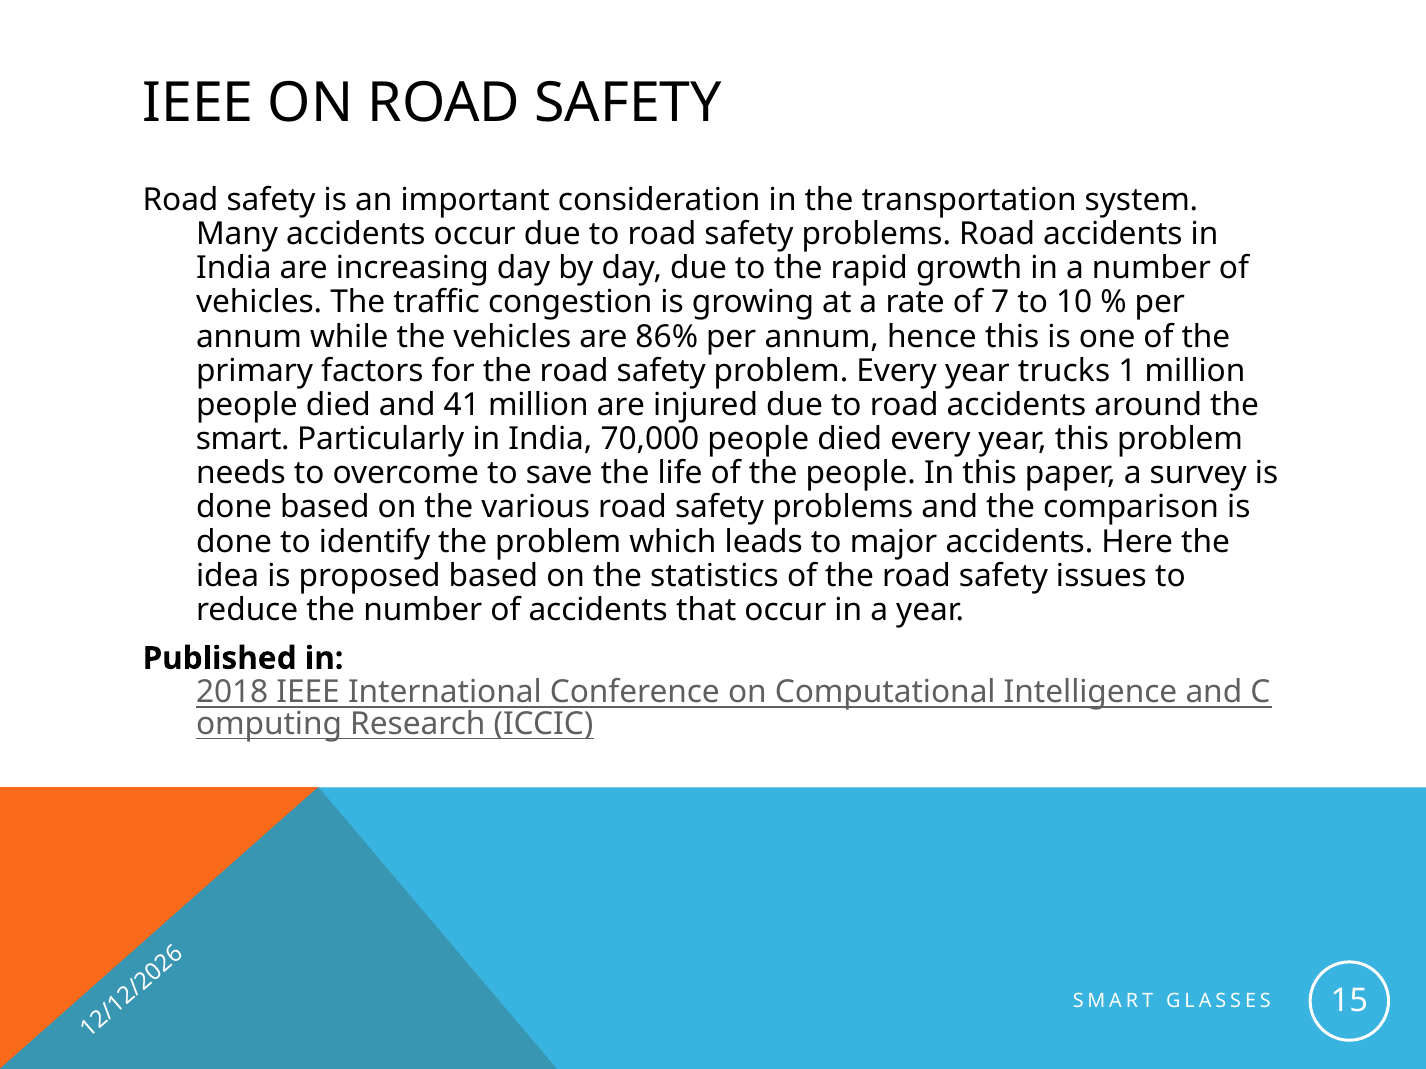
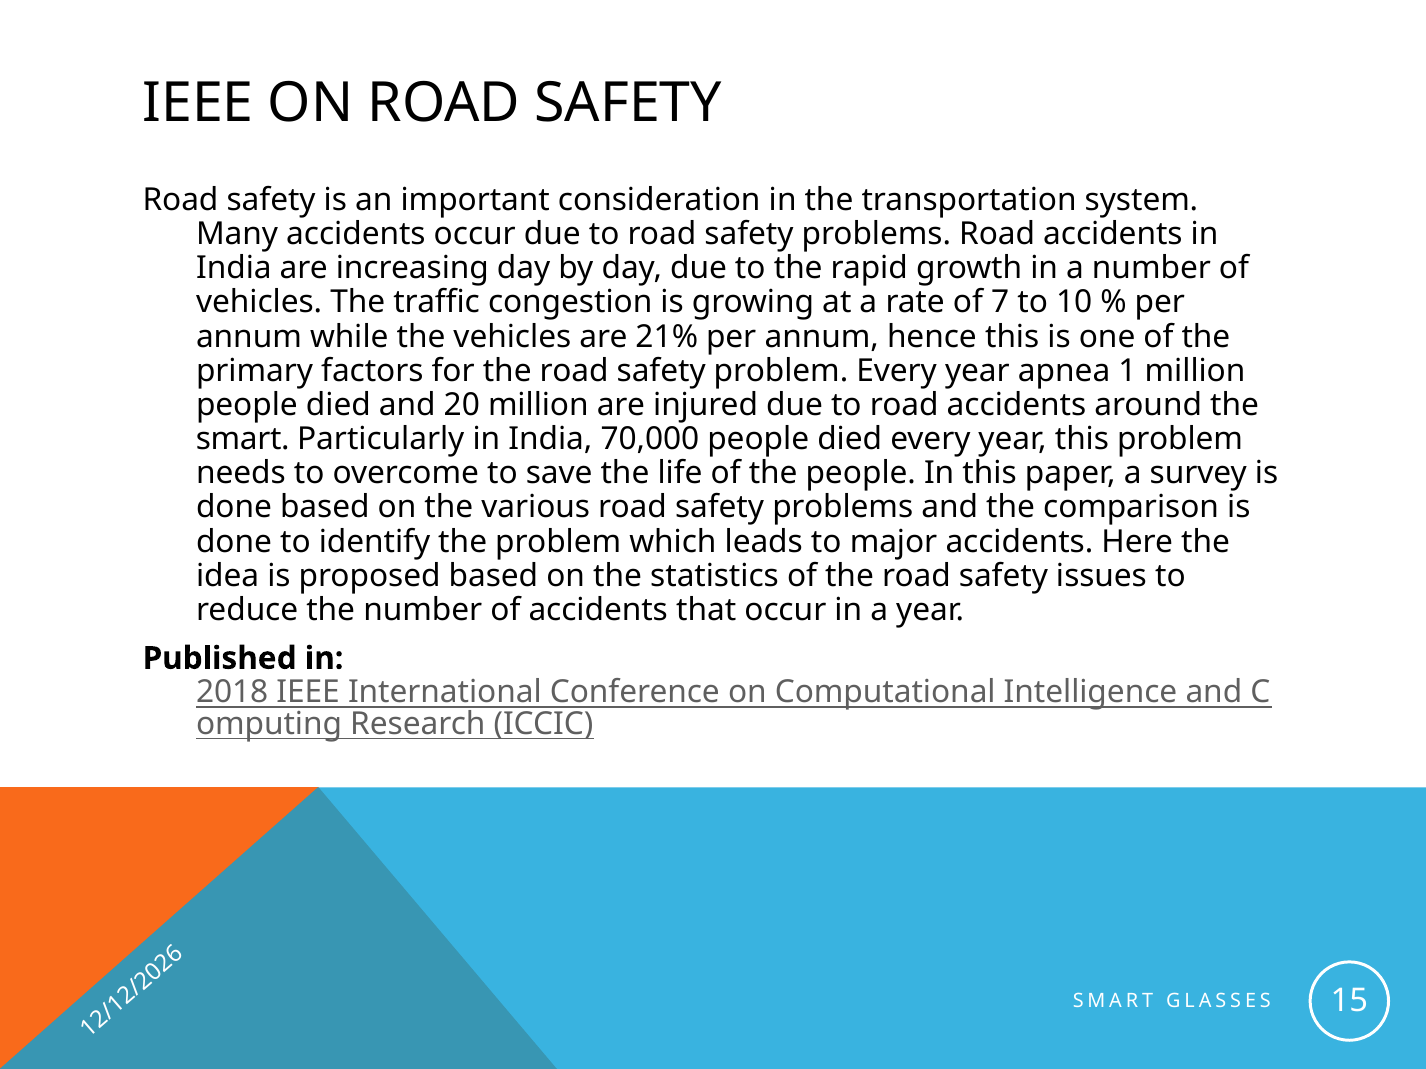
86%: 86% -> 21% (667, 337)
trucks: trucks -> apnea (1064, 371)
41: 41 -> 20 (462, 405)
